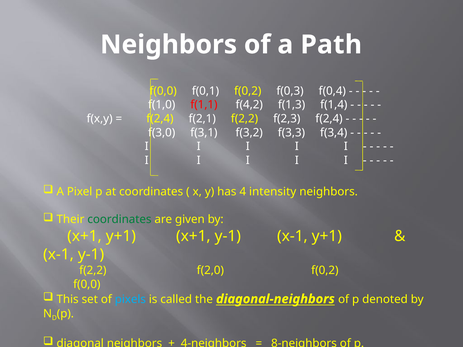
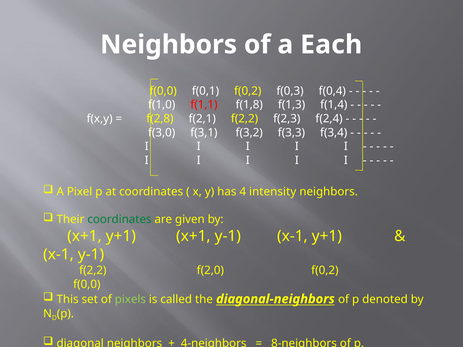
Path: Path -> Each (331, 45)
f(4,2: f(4,2 -> f(1,8 (249, 105)
f(2,4: f(2,4 -> f(2,8 (160, 119)
pixels colour: light blue -> light green (130, 300)
